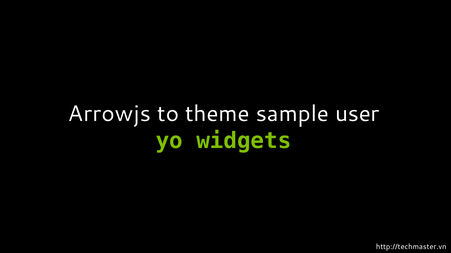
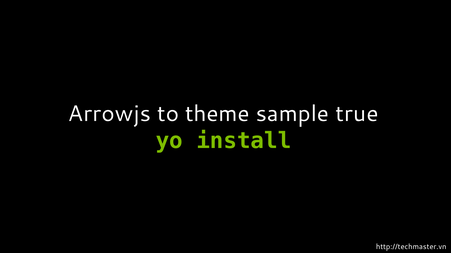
user: user -> true (357, 114)
widgets: widgets -> install (244, 141)
